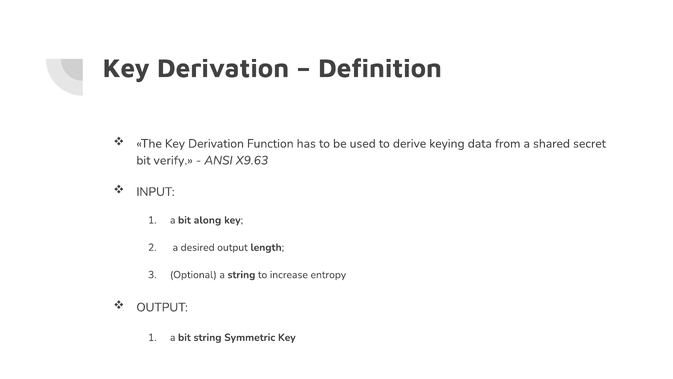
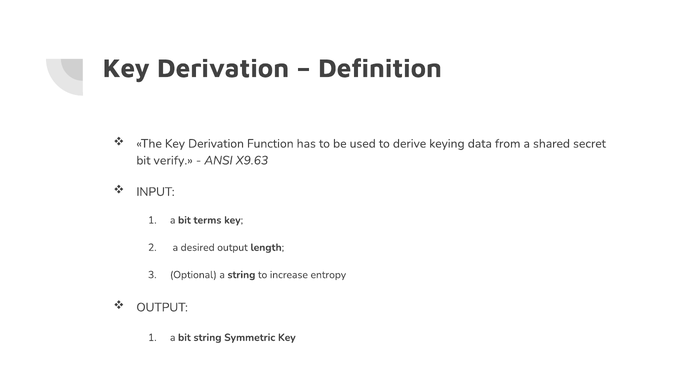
along: along -> terms (207, 220)
